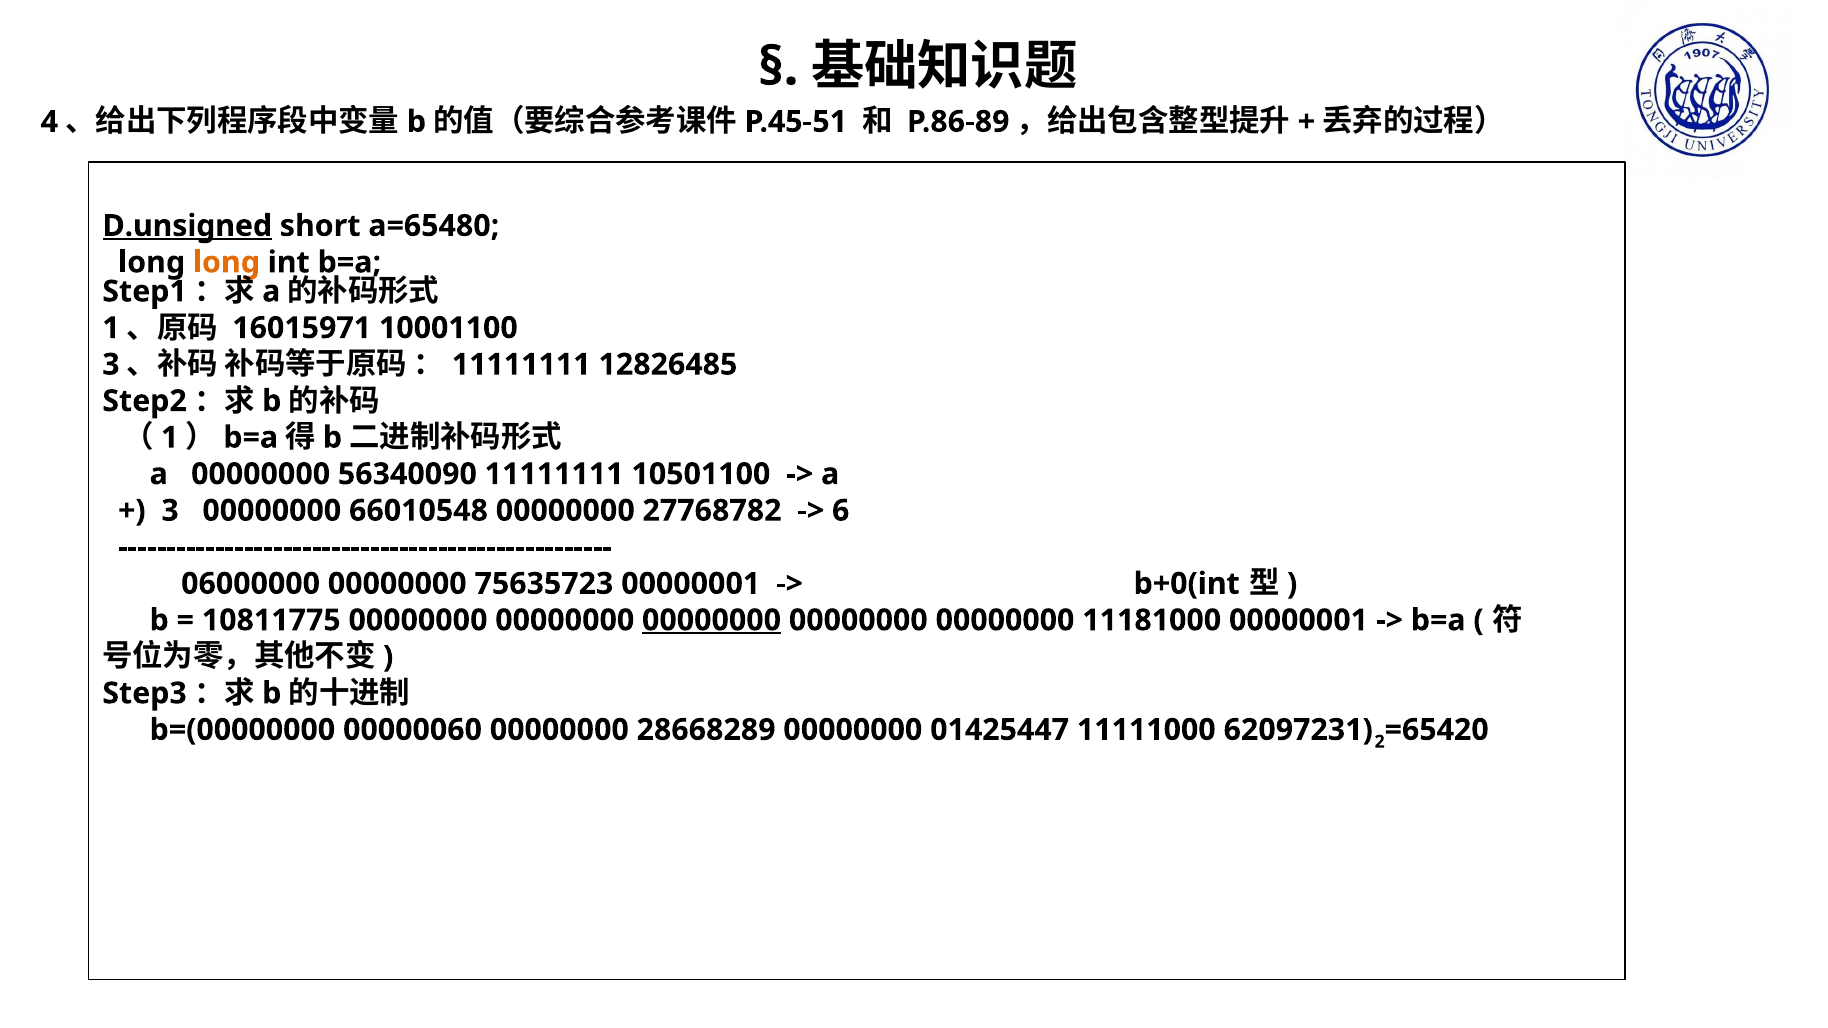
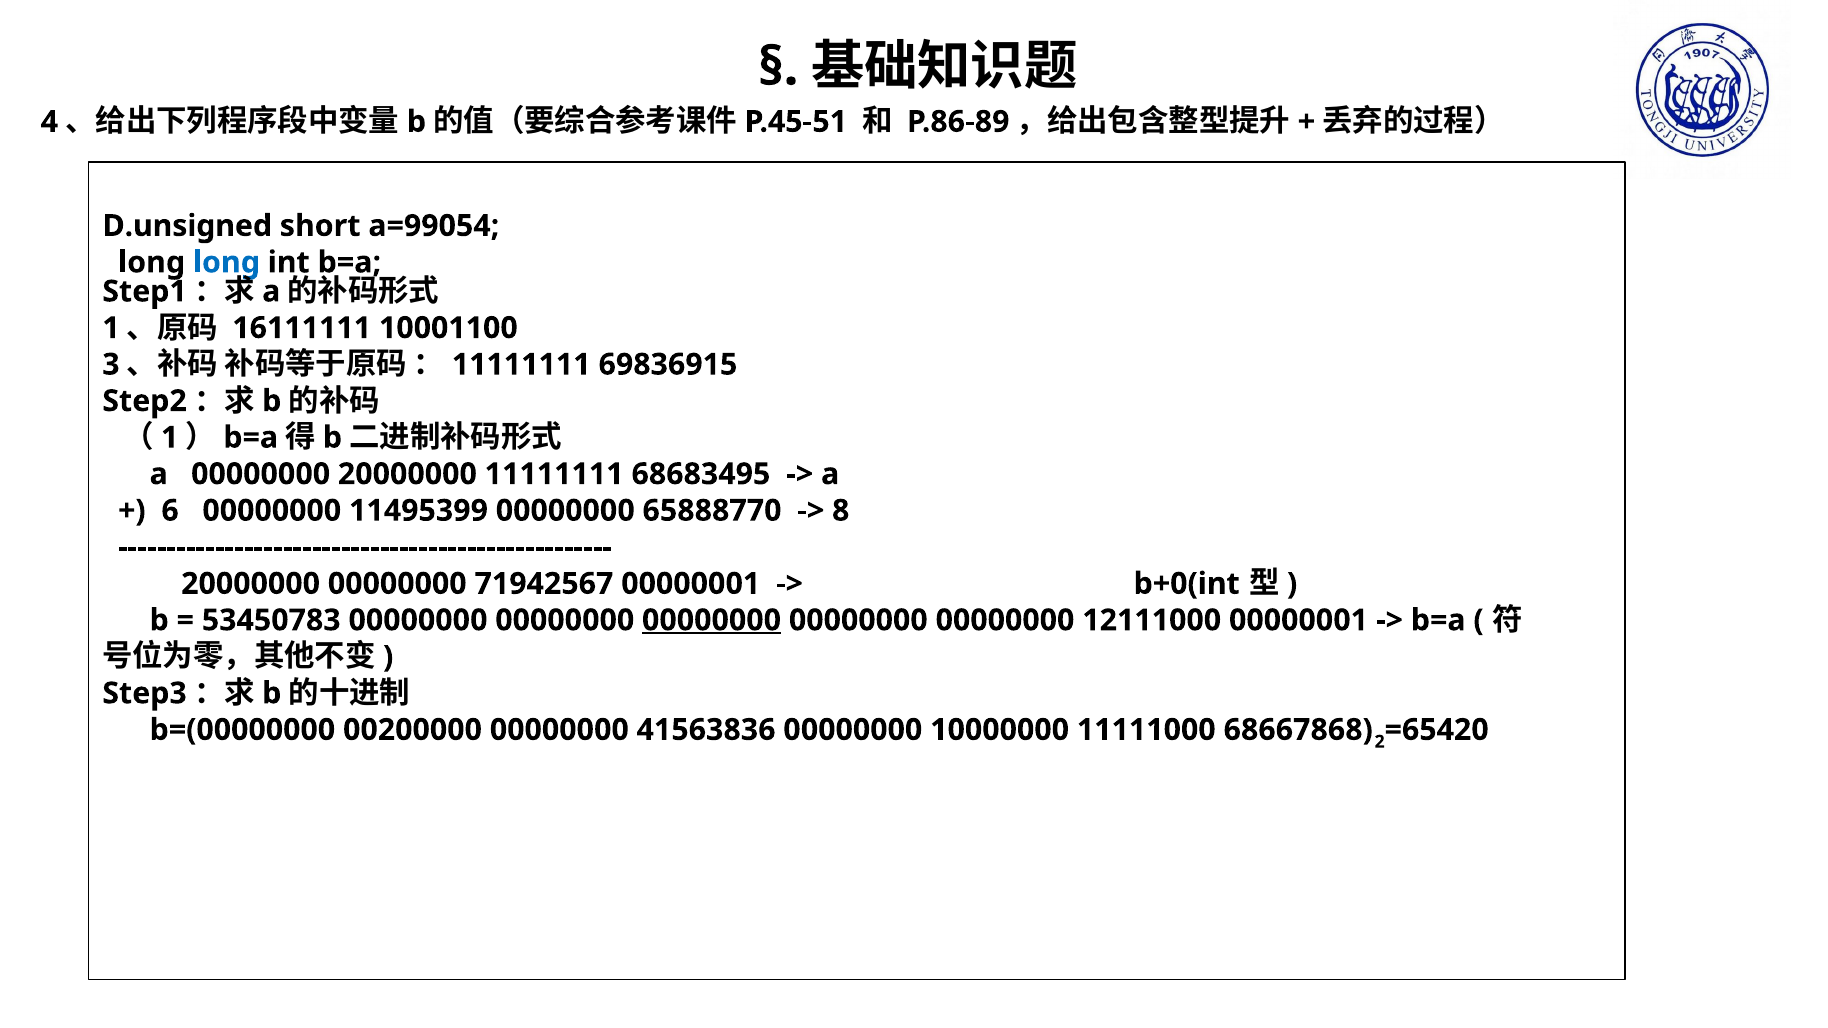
D.unsigned underline: present -> none (187, 226)
a=65480: a=65480 -> a=99054 (434, 226)
long colour: orange -> blue (226, 262)
16015971: 16015971 -> 16111111 (302, 328)
12826485: 12826485 -> 69836915 (668, 365)
00000000 56340090: 56340090 -> 20000000 (407, 474)
10501100: 10501100 -> 68683495 (701, 474)
3: 3 -> 6 (170, 511)
66010548: 66010548 -> 11495399 (419, 511)
27768782: 27768782 -> 65888770 (712, 511)
6: 6 -> 8 (841, 511)
06000000: 06000000 -> 20000000 (251, 584)
75635723: 75635723 -> 71942567 (544, 584)
10811775: 10811775 -> 53450783 (271, 620)
11181000: 11181000 -> 12111000 (1152, 620)
00000060: 00000060 -> 00200000 (413, 730)
28668289: 28668289 -> 41563836 (706, 730)
01425447: 01425447 -> 10000000 (1000, 730)
62097231: 62097231 -> 68667868 (1298, 730)
